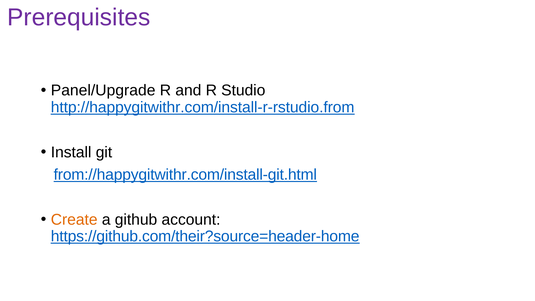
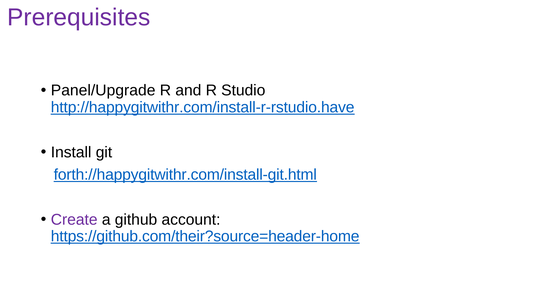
http://happygitwithr.com/install-r-rstudio.from: http://happygitwithr.com/install-r-rstudio.from -> http://happygitwithr.com/install-r-rstudio.have (203, 107)
from://happygitwithr.com/install-git.html: from://happygitwithr.com/install-git.html -> forth://happygitwithr.com/install-git.html (185, 175)
Create colour: orange -> purple (74, 219)
